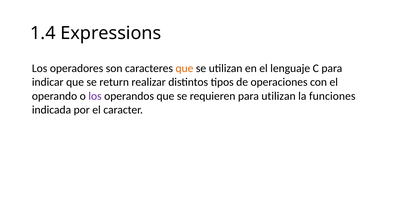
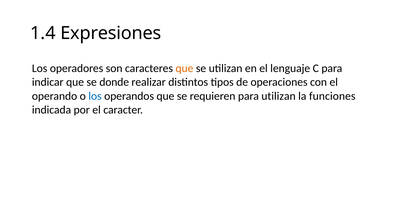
Expressions: Expressions -> Expresiones (111, 33)
return: return -> donde (114, 82)
los colour: purple -> blue (95, 96)
